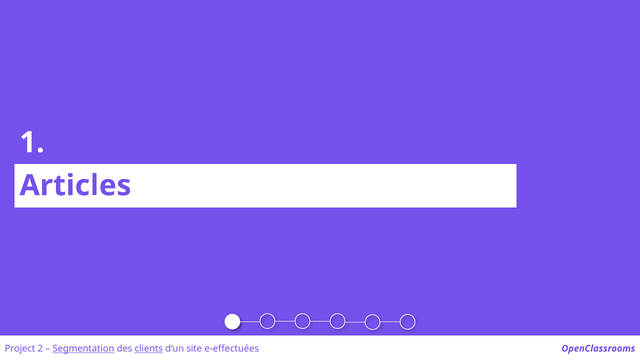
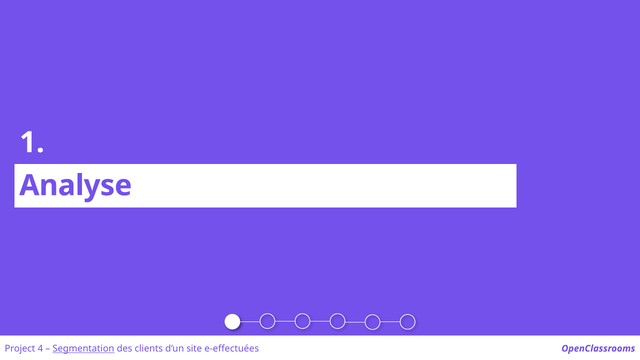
Articles: Articles -> Analyse (76, 186)
2: 2 -> 4 (40, 349)
clients underline: present -> none (149, 349)
